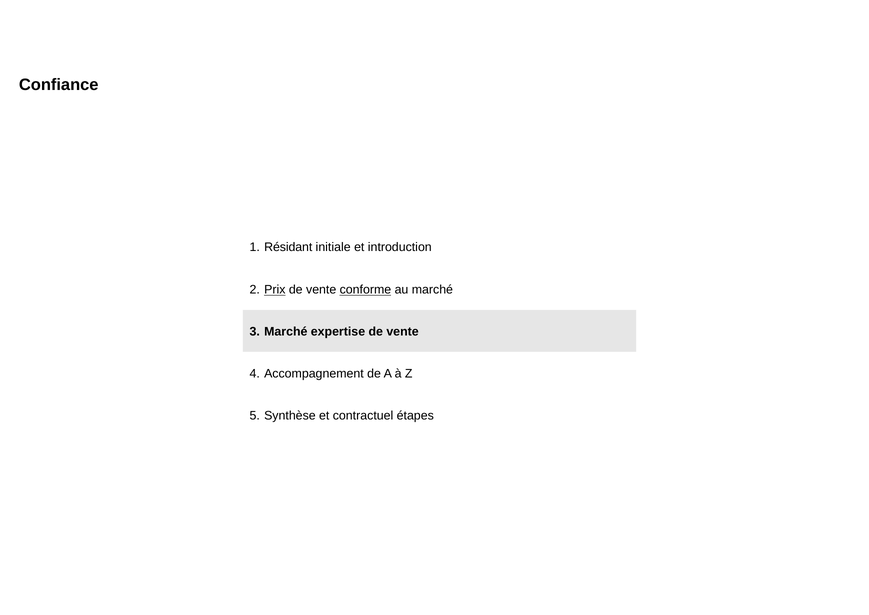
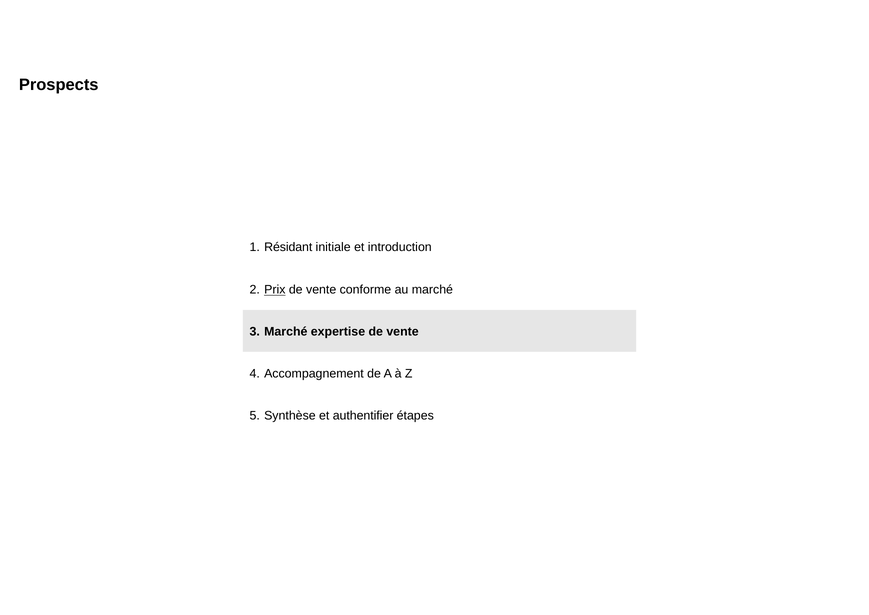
Confiance: Confiance -> Prospects (59, 85)
conforme underline: present -> none (365, 290)
contractuel: contractuel -> authentifier (363, 415)
